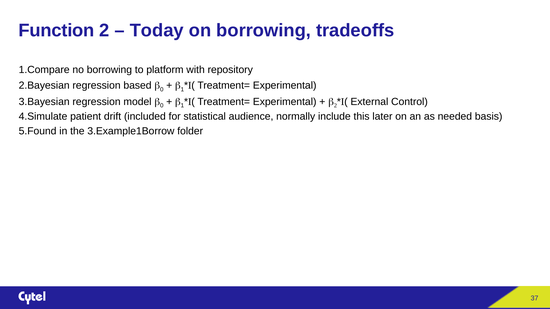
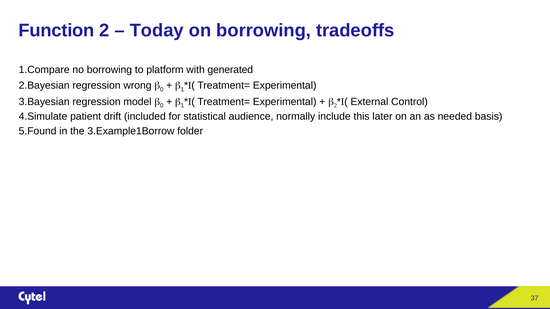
repository: repository -> generated (230, 70)
based: based -> wrong (137, 86)
